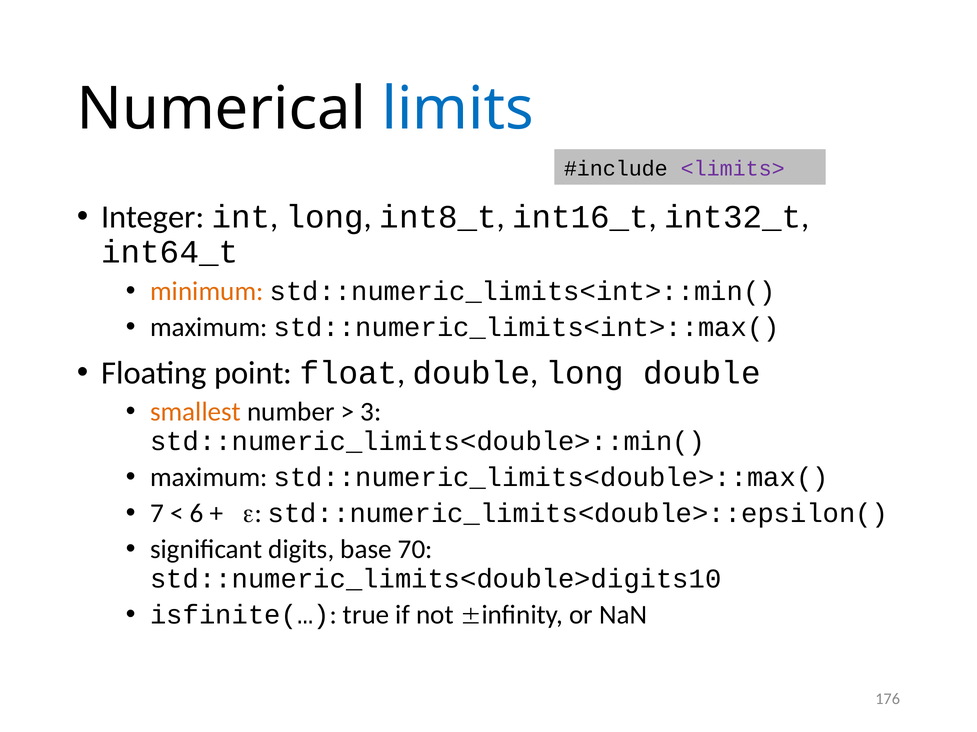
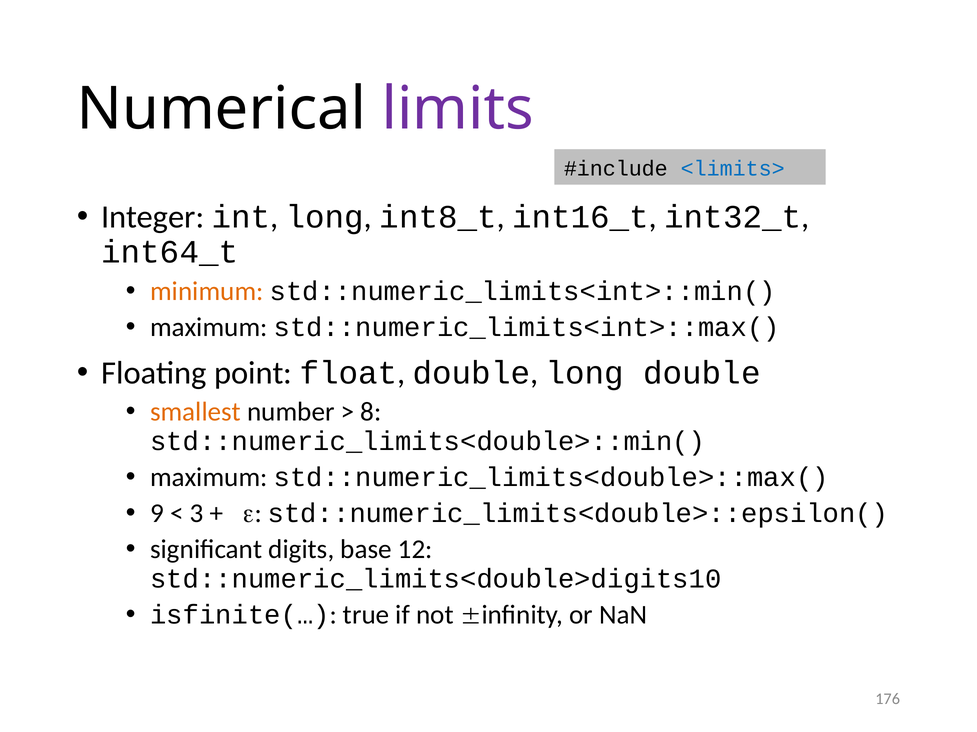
limits colour: blue -> purple (458, 109)
<limits> colour: purple -> blue (733, 169)
3: 3 -> 8 (371, 412)
7: 7 -> 9 (157, 514)
6: 6 -> 3 (197, 514)
70: 70 -> 12 (415, 550)
